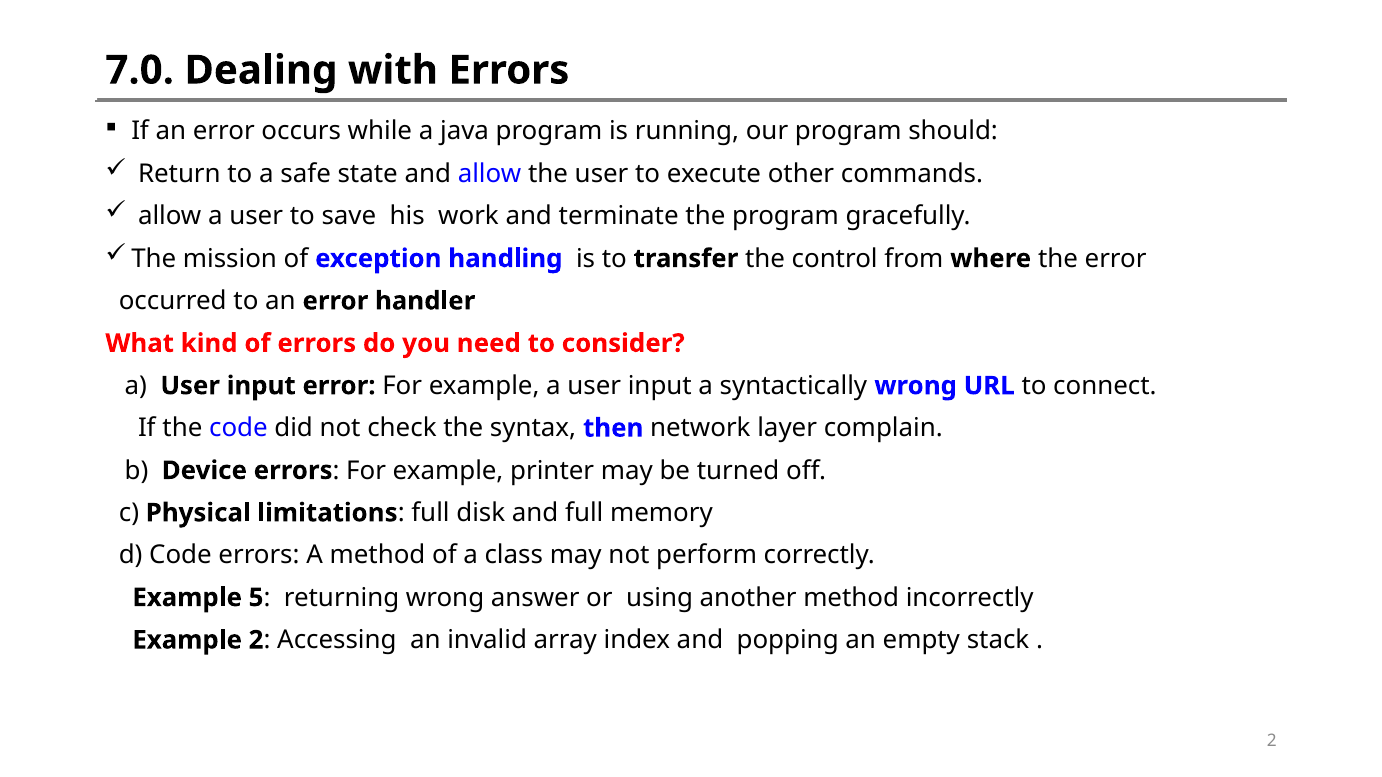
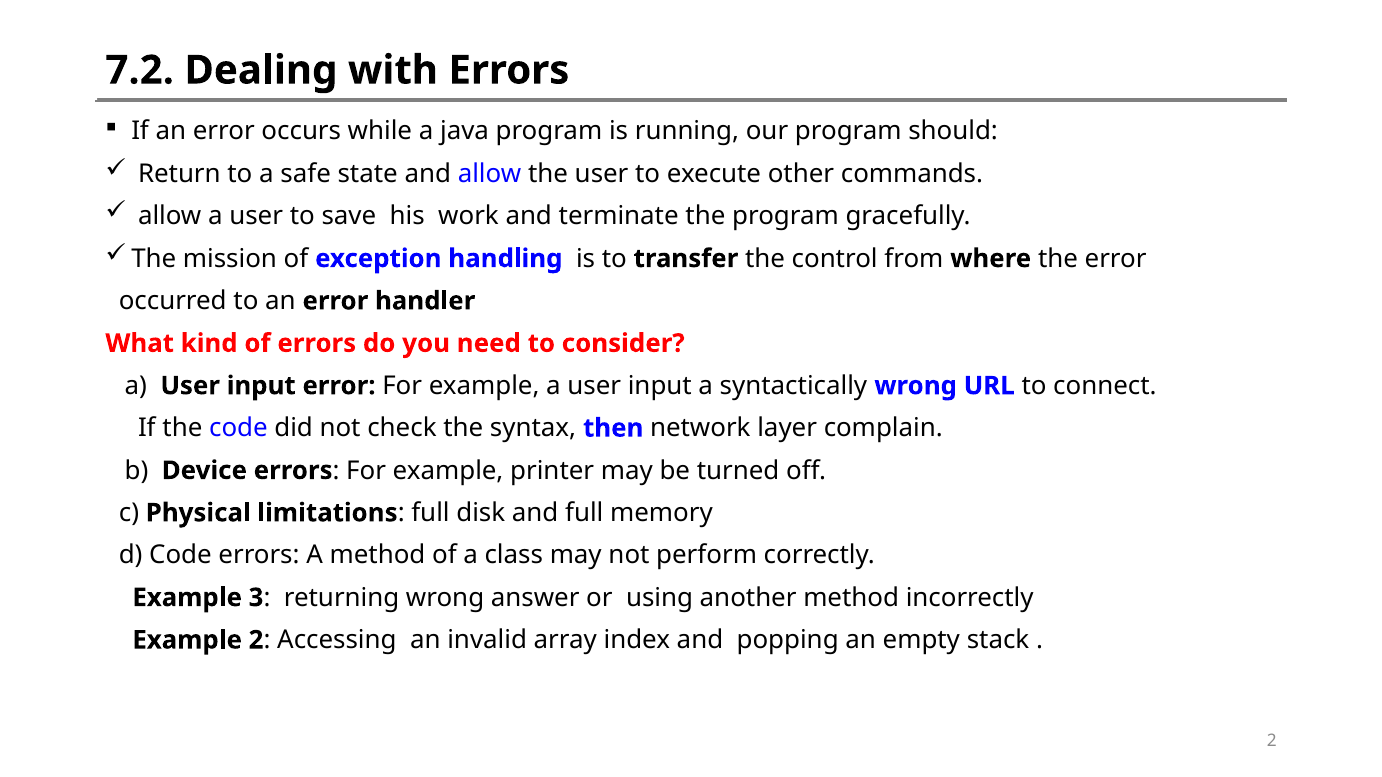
7.0: 7.0 -> 7.2 (140, 70)
5: 5 -> 3 (256, 598)
